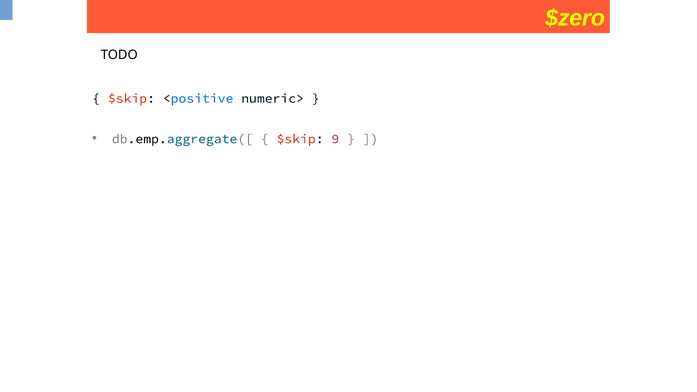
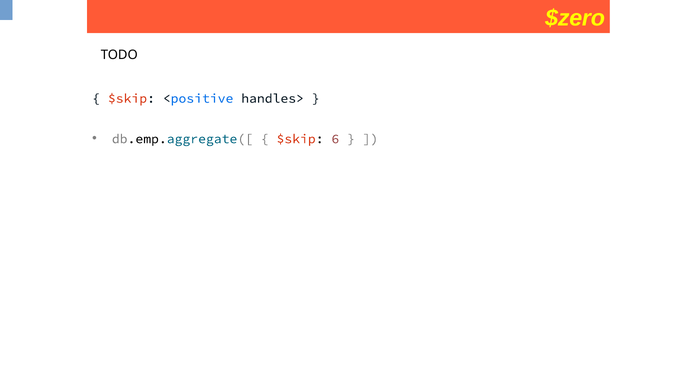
numeric>: numeric> -> handles> (273, 98)
9: 9 -> 6 (335, 139)
